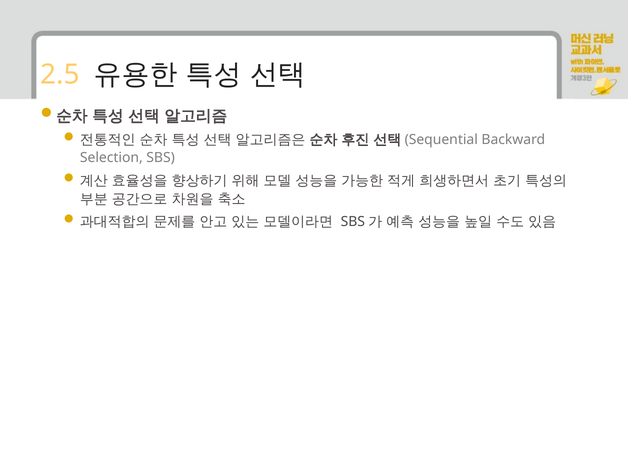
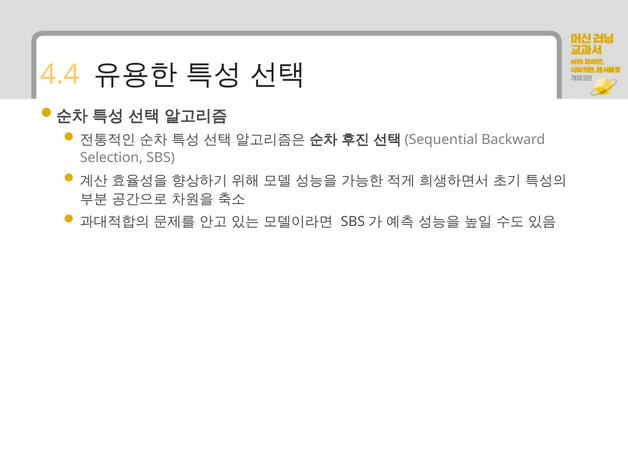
2.5: 2.5 -> 4.4 (60, 75)
